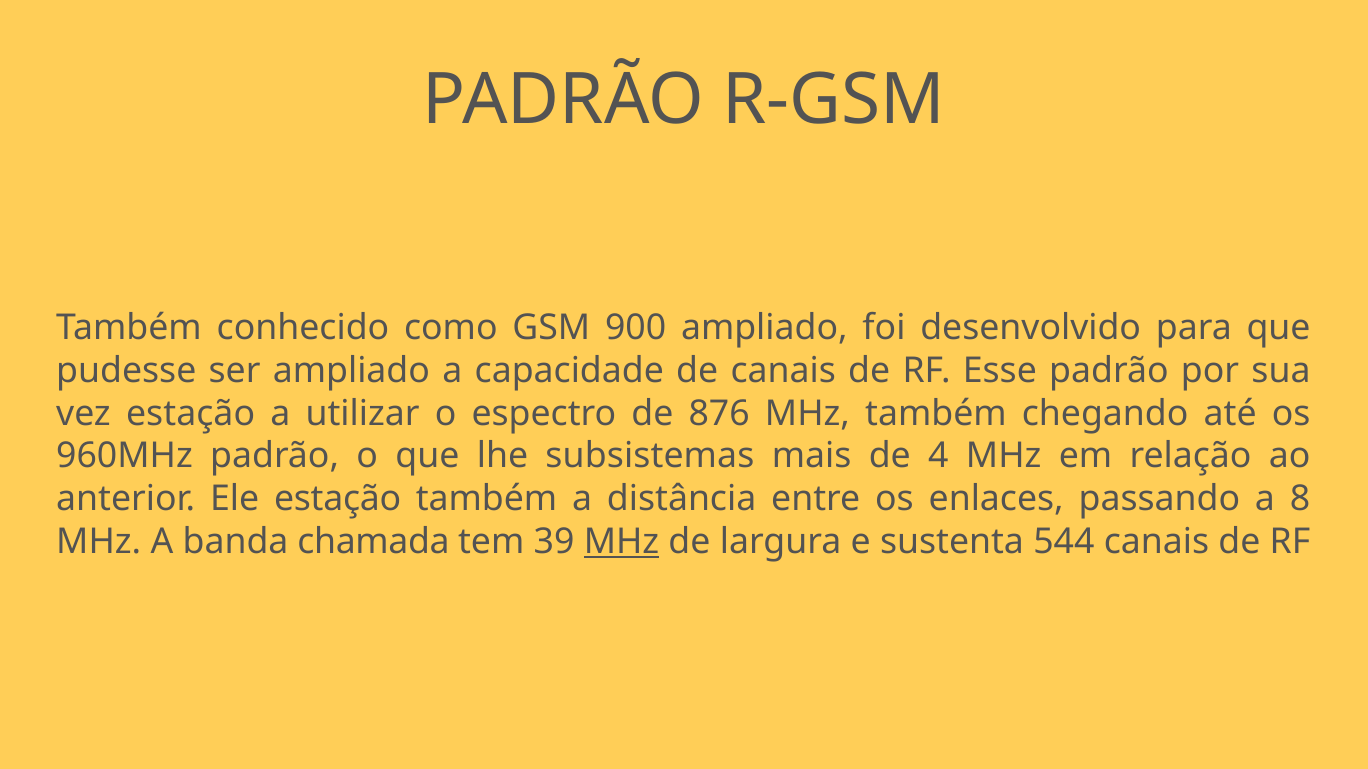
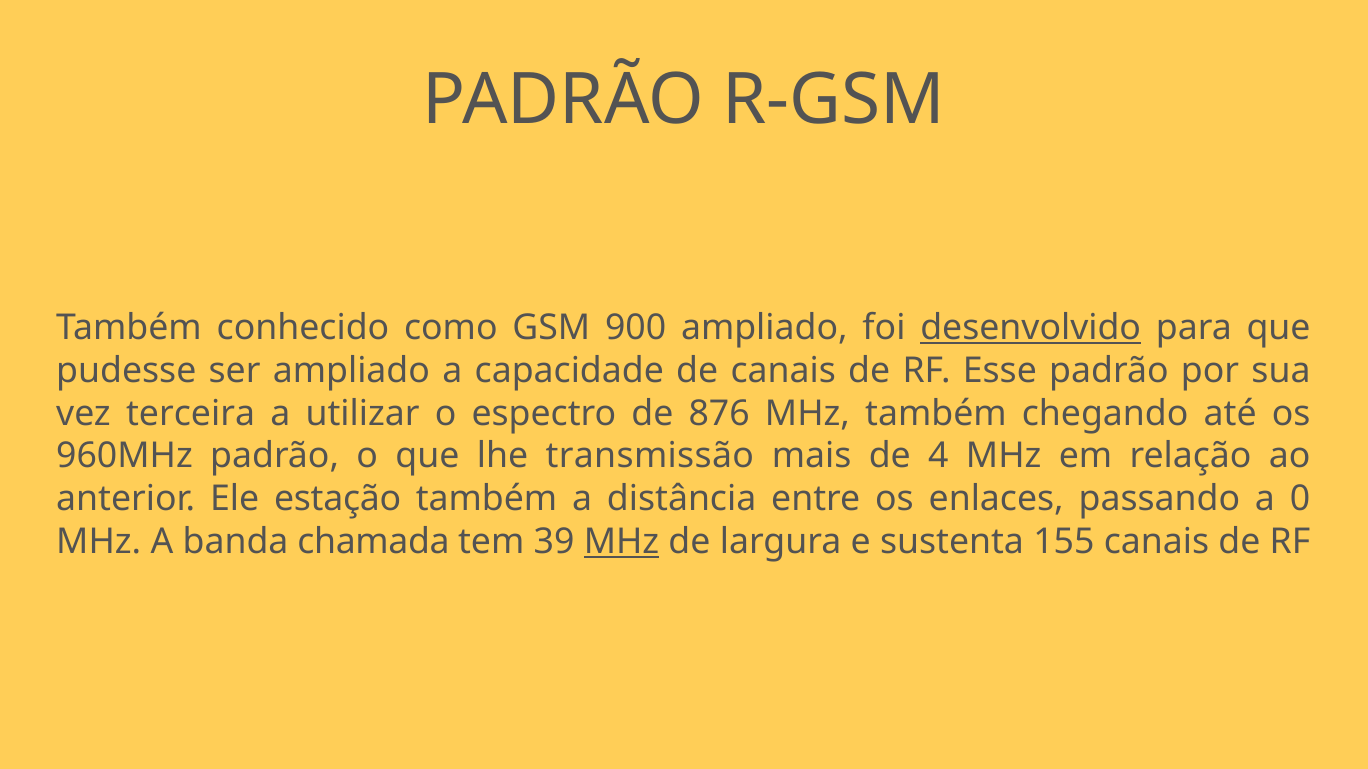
desenvolvido underline: none -> present (1031, 328)
vez estação: estação -> terceira (191, 414)
subsistemas: subsistemas -> transmissão (650, 456)
8: 8 -> 0 (1300, 499)
544: 544 -> 155 (1064, 542)
